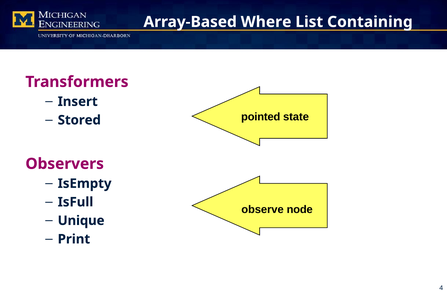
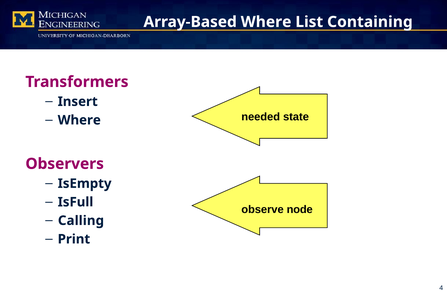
pointed: pointed -> needed (261, 117)
Stored: Stored -> Where (79, 120)
Unique: Unique -> Calling (81, 221)
